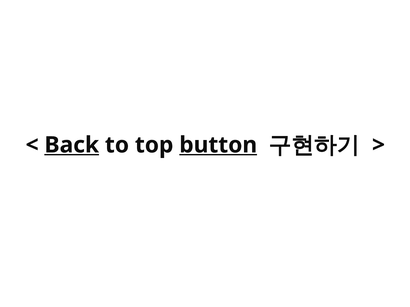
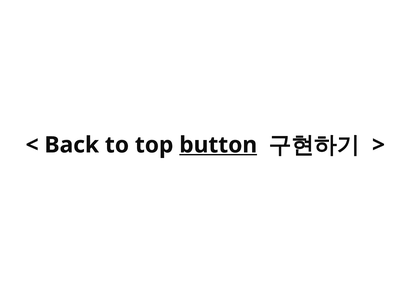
Back underline: present -> none (72, 145)
